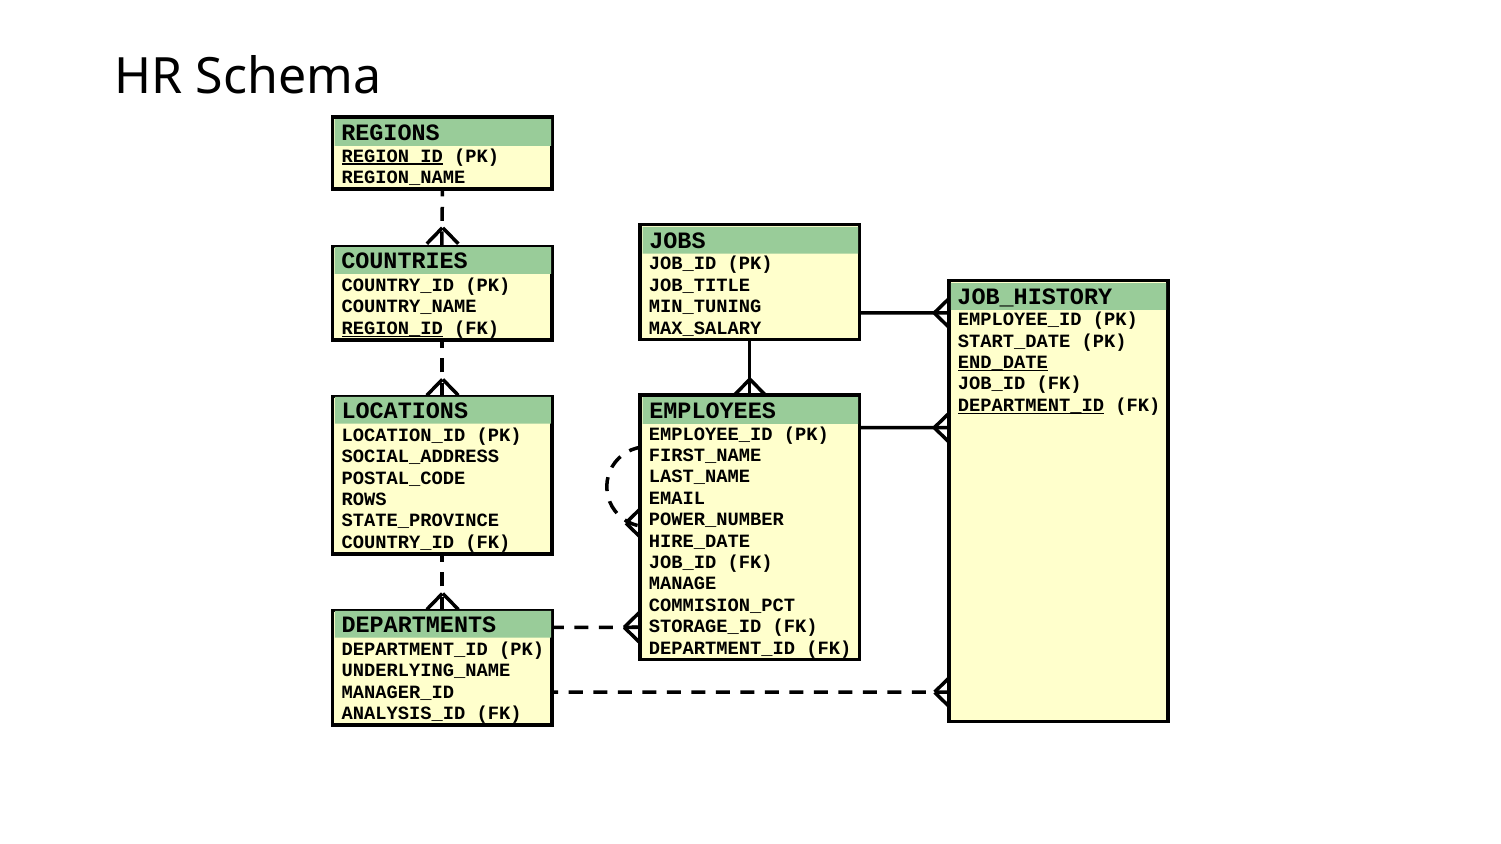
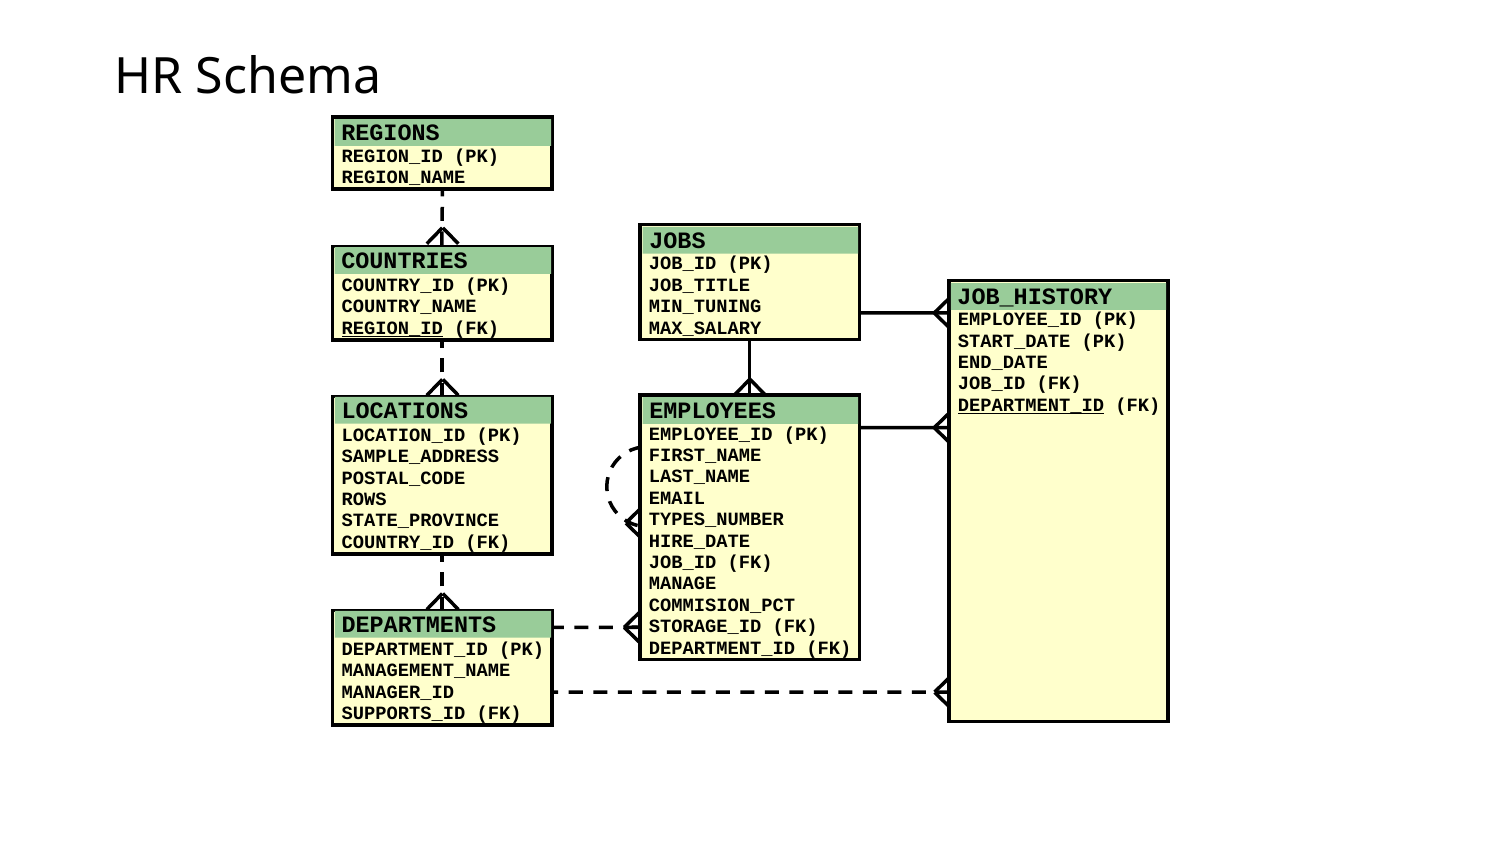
REGION_ID underline: present -> none (392, 156)
END_DATE underline: present -> none (1003, 363)
SOCIAL_ADDRESS: SOCIAL_ADDRESS -> SAMPLE_ADDRESS (420, 457)
POWER_NUMBER: POWER_NUMBER -> TYPES_NUMBER (716, 520)
UNDERLYING_NAME: UNDERLYING_NAME -> MANAGEMENT_NAME (426, 671)
ANALYSIS_ID: ANALYSIS_ID -> SUPPORTS_ID (403, 714)
